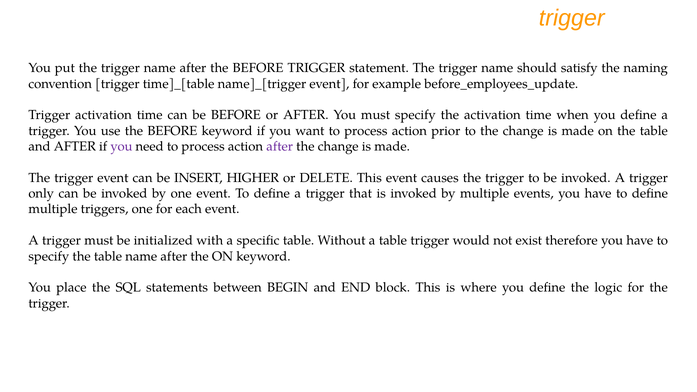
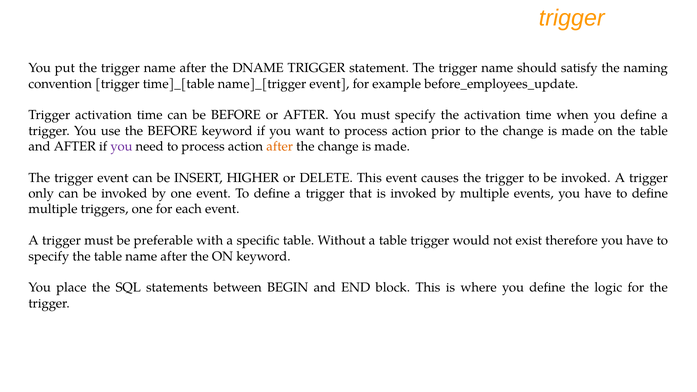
after the BEFORE: BEFORE -> DNAME (258, 68)
after colour: purple -> orange (280, 146)
initialized: initialized -> preferable (163, 241)
